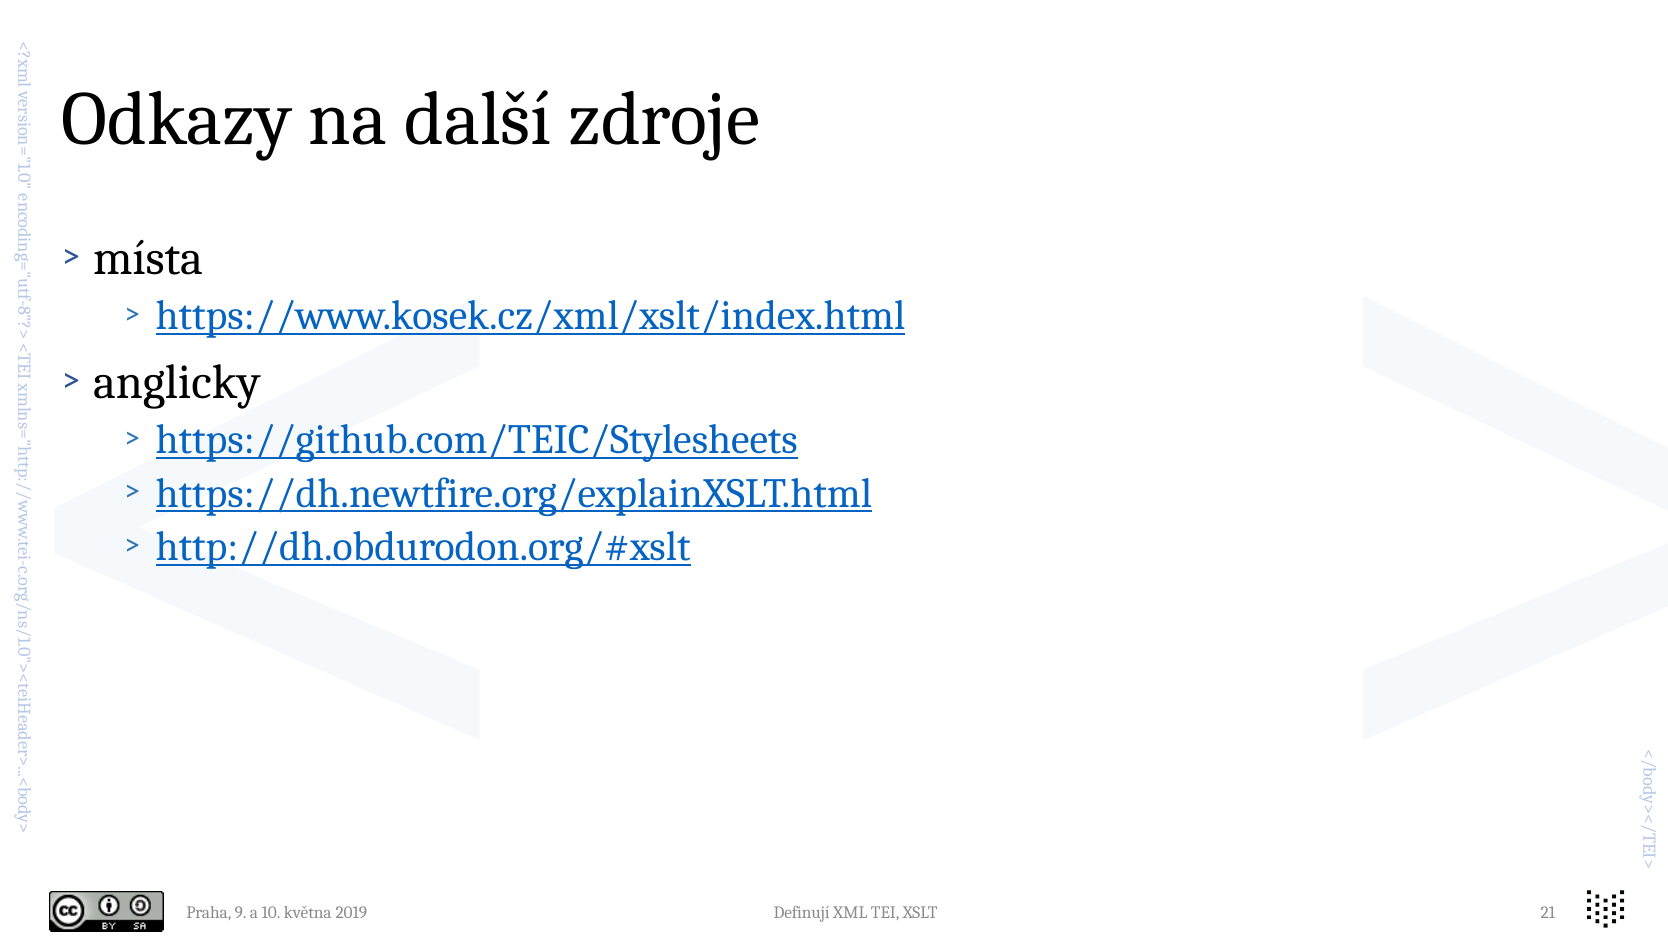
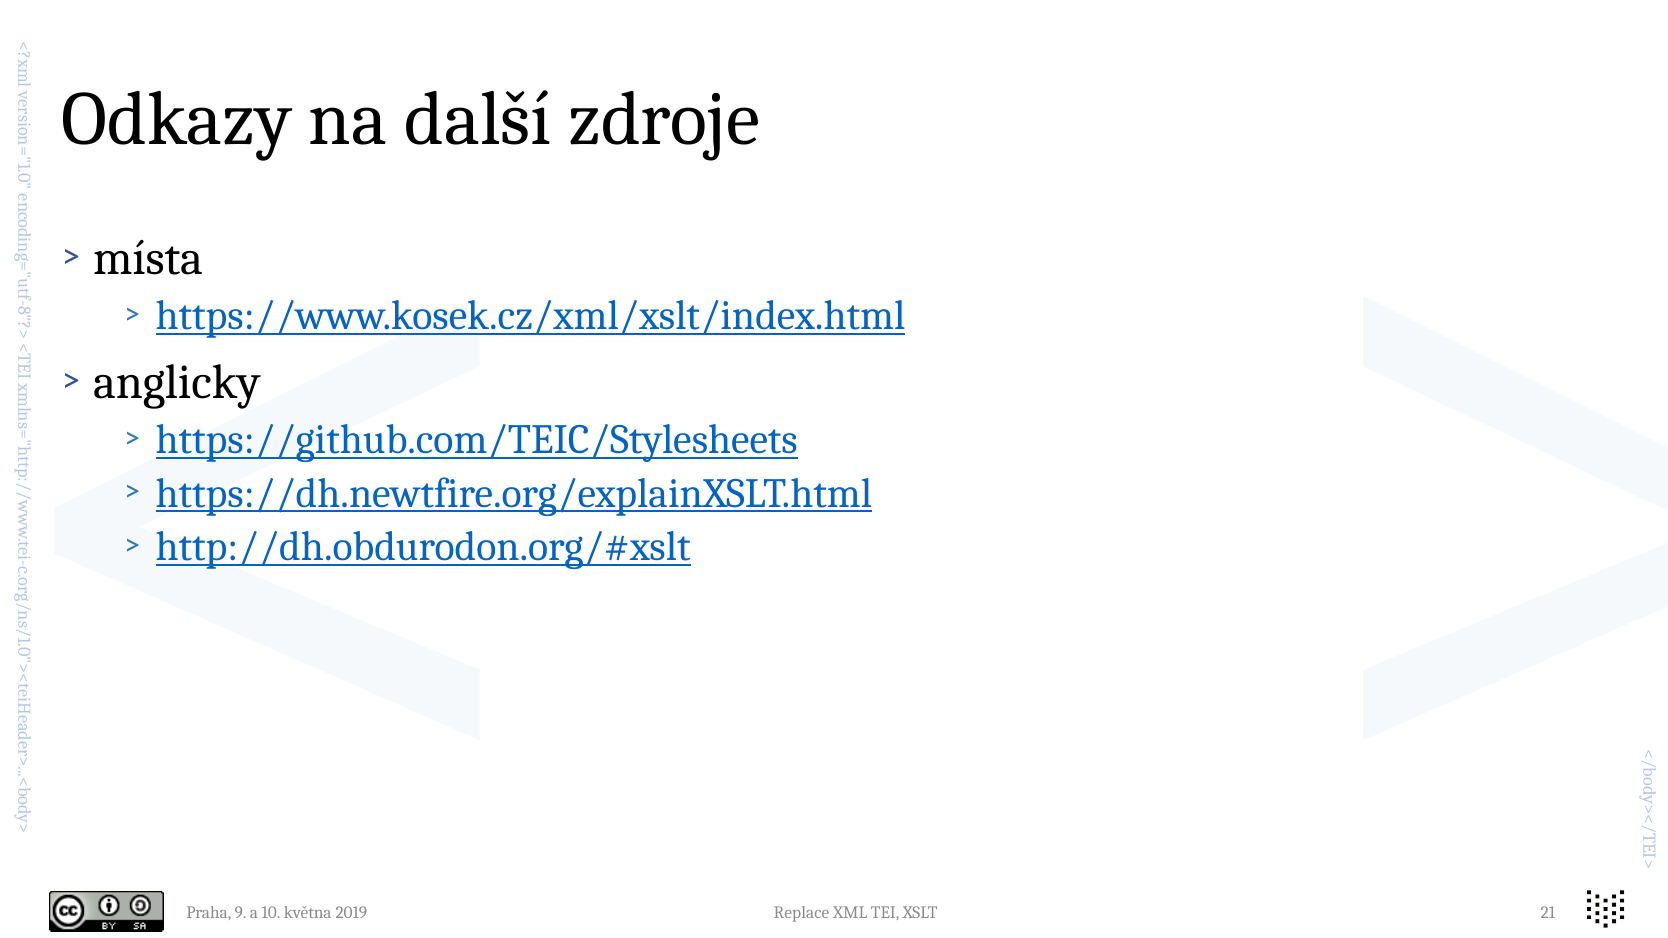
Definují: Definují -> Replace (802, 913)
